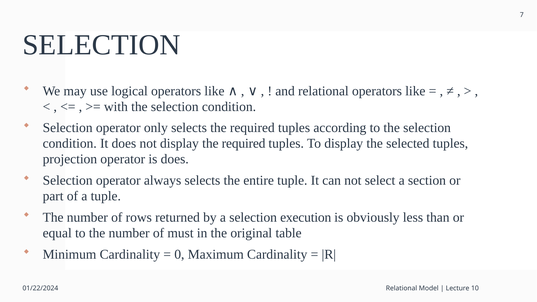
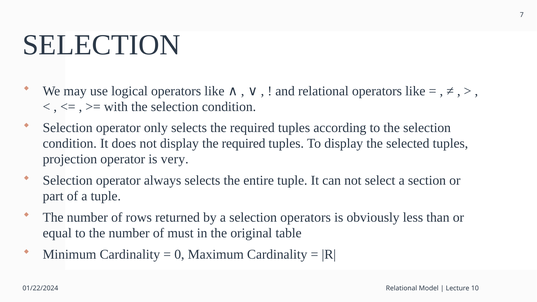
is does: does -> very (175, 159)
selection execution: execution -> operators (306, 217)
